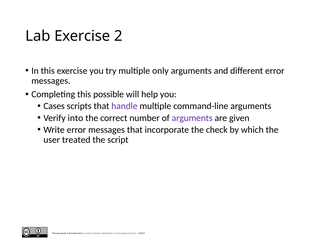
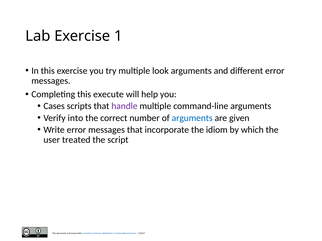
2: 2 -> 1 (118, 36)
only: only -> look (160, 71)
possible: possible -> execute (108, 95)
arguments colour: purple -> blue (192, 118)
check: check -> idiom (217, 130)
